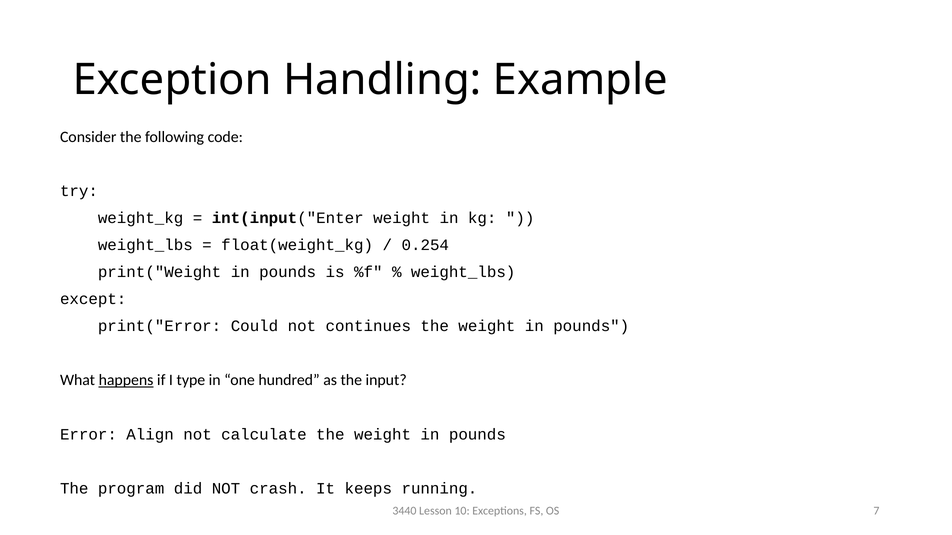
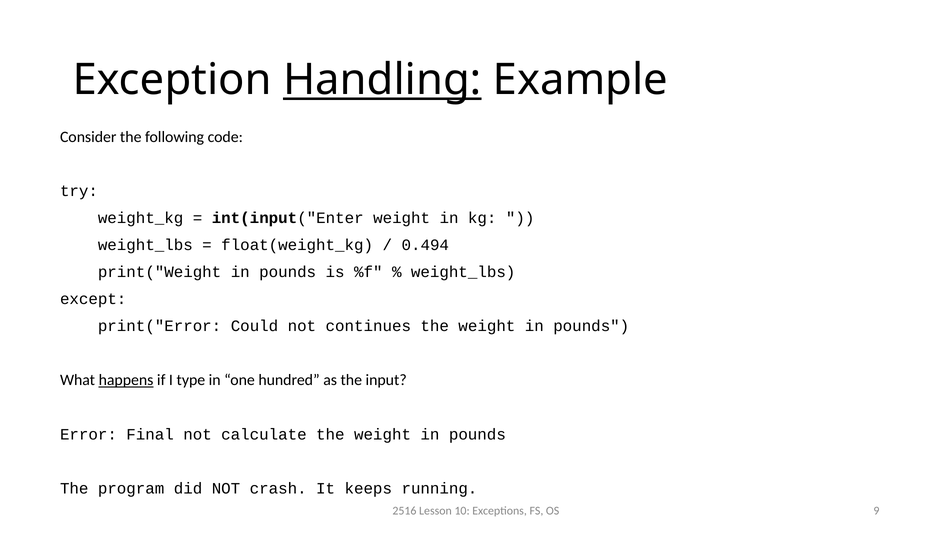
Handling underline: none -> present (382, 80)
0.254: 0.254 -> 0.494 (425, 245)
Align: Align -> Final (150, 435)
3440: 3440 -> 2516 (404, 511)
7: 7 -> 9 (876, 511)
